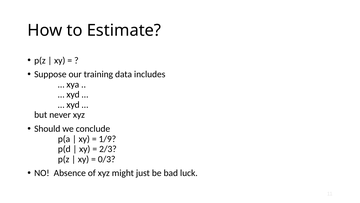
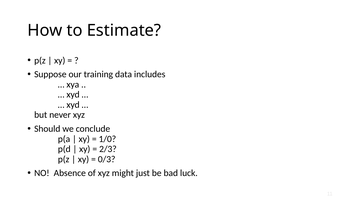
1/9: 1/9 -> 1/0 (107, 139)
